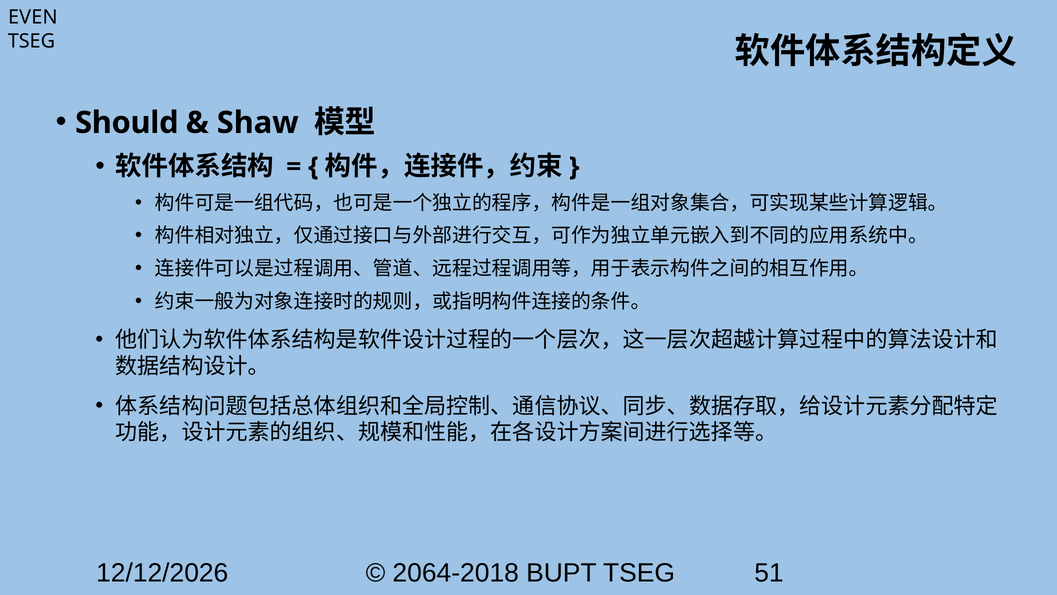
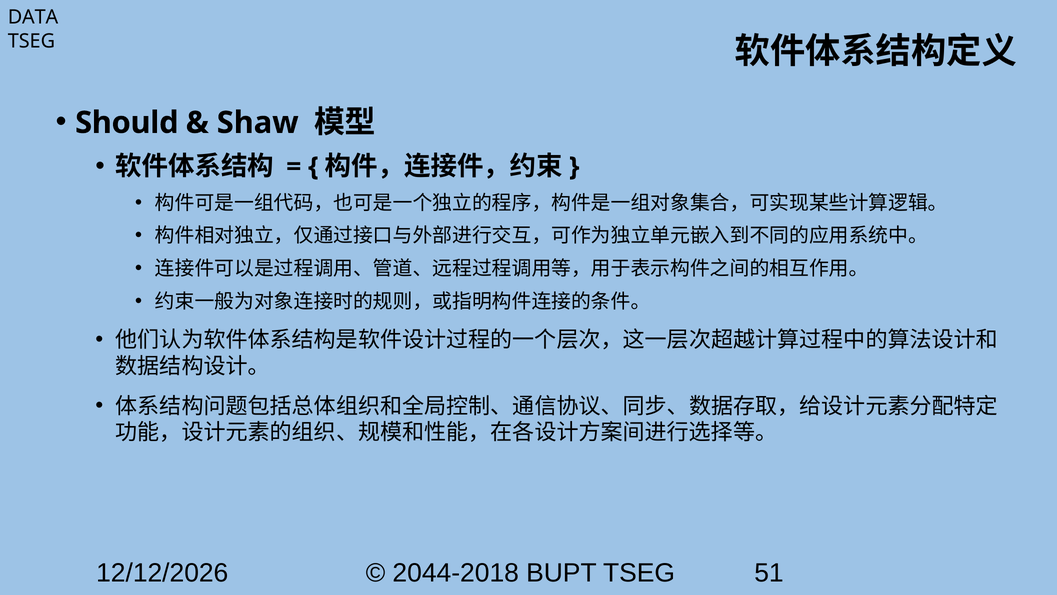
EVEN: EVEN -> DATA (33, 17)
2064-2018: 2064-2018 -> 2044-2018 (456, 573)
